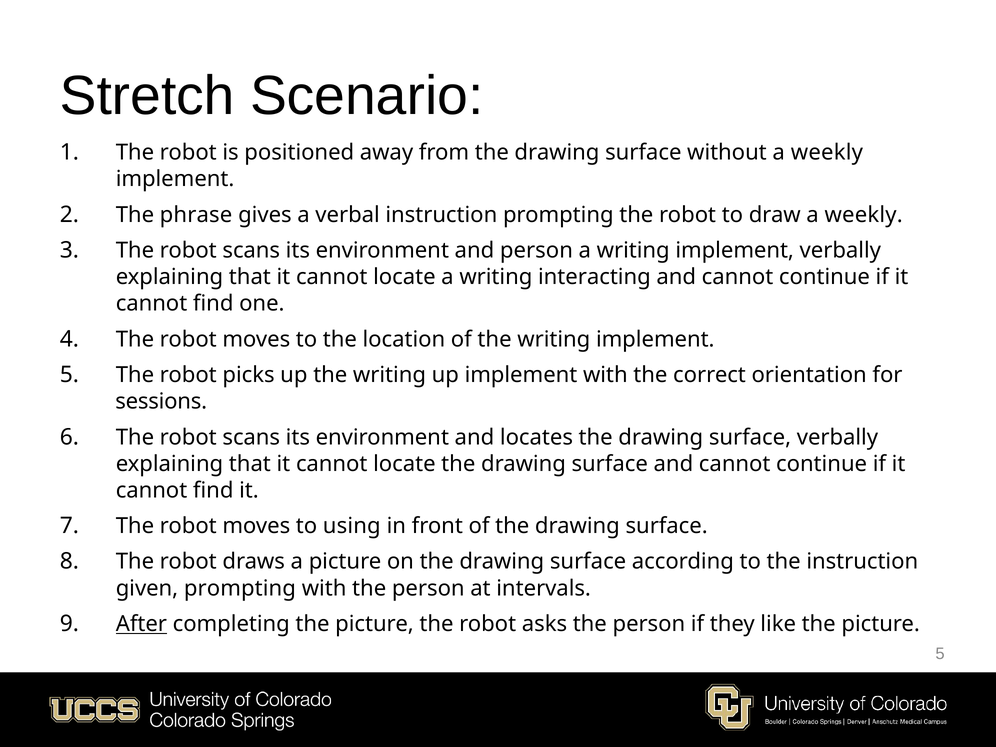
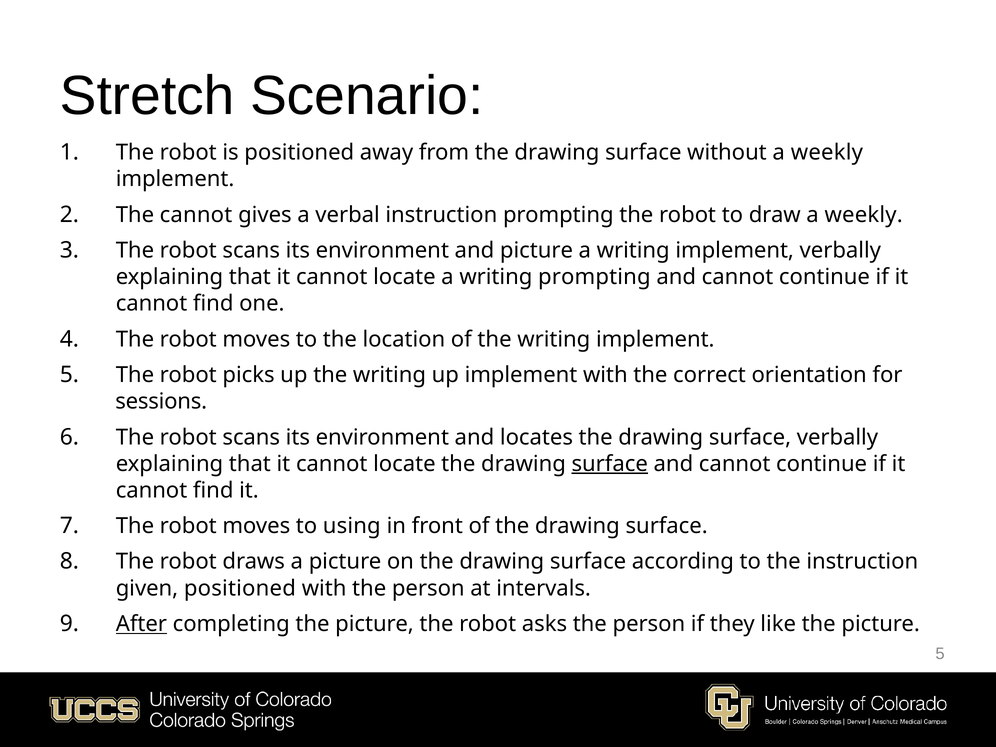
The phrase: phrase -> cannot (196, 215)
and person: person -> picture (536, 251)
writing interacting: interacting -> prompting (594, 277)
surface underline: none -> present (610, 464)
given prompting: prompting -> positioned (240, 588)
